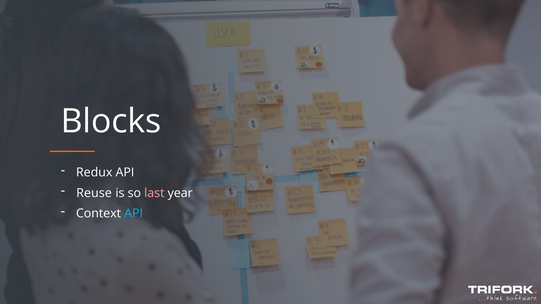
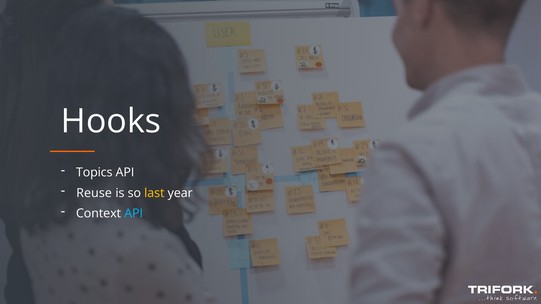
Blocks: Blocks -> Hooks (111, 121)
Redux: Redux -> Topics (94, 173)
last colour: pink -> yellow (154, 193)
